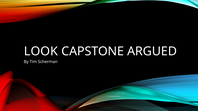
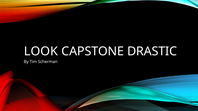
ARGUED: ARGUED -> DRASTIC (152, 51)
